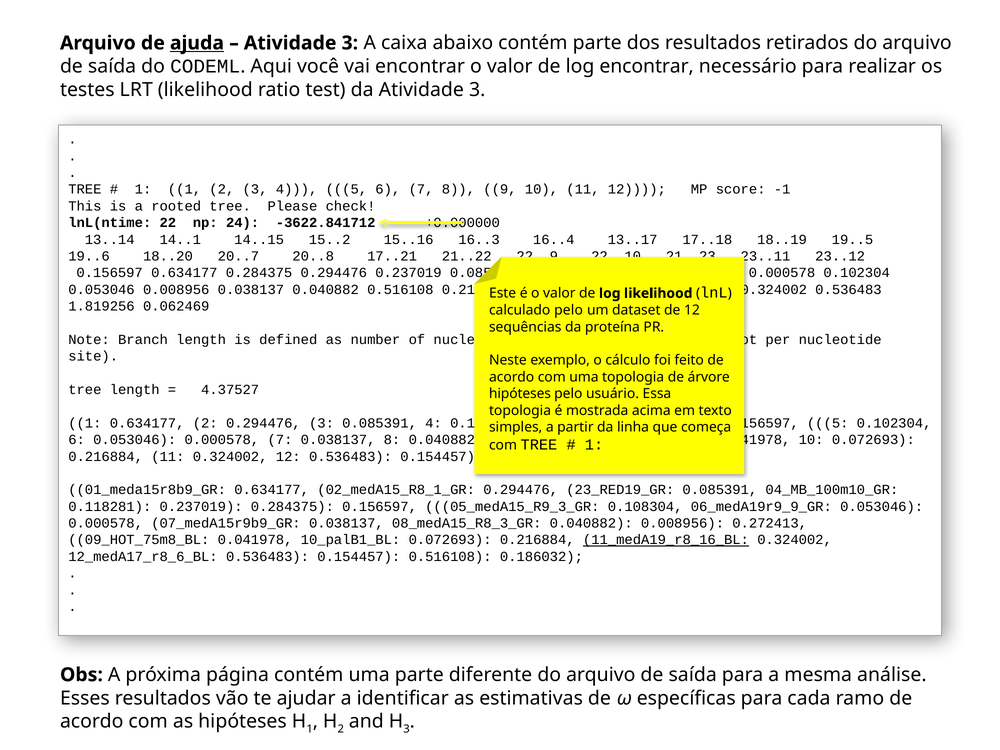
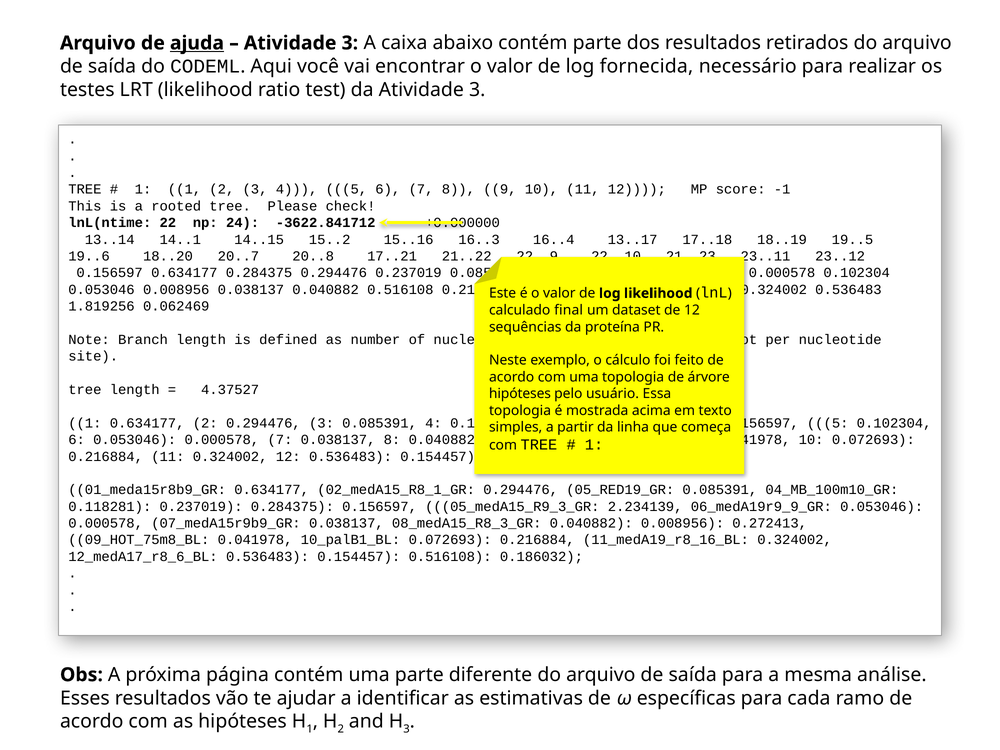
log encontrar: encontrar -> fornecida (646, 66)
calculado pelo: pelo -> final (569, 310)
23_RED19_GR: 23_RED19_GR -> 05_RED19_GR (620, 490)
0.108304: 0.108304 -> 2.234139 (645, 507)
11_medA19_r8_16_BL underline: present -> none (666, 540)
